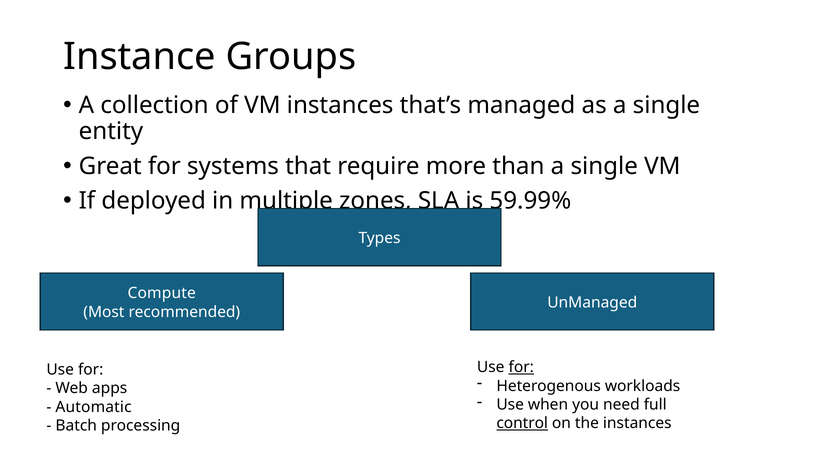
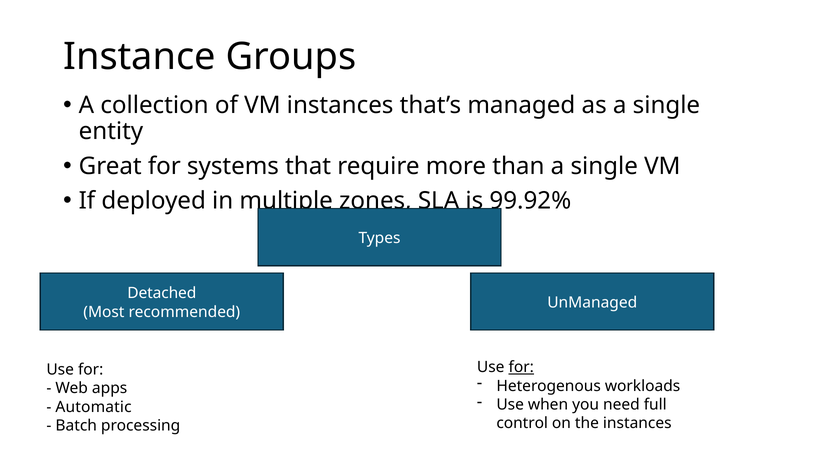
59.99%: 59.99% -> 99.92% (530, 201)
Compute: Compute -> Detached (162, 294)
control underline: present -> none (522, 423)
